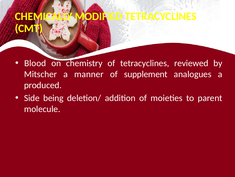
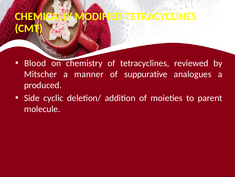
supplement: supplement -> suppurative (146, 74)
being: being -> cyclic (53, 98)
